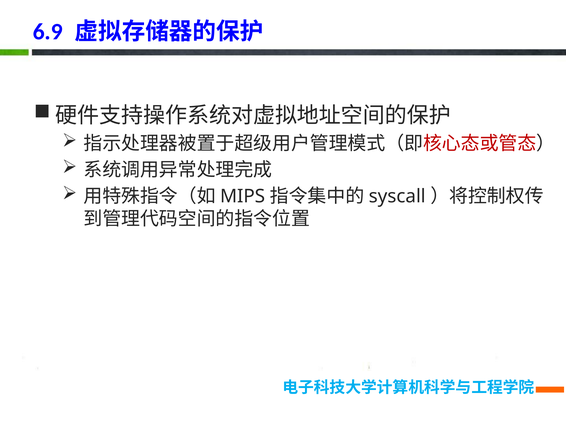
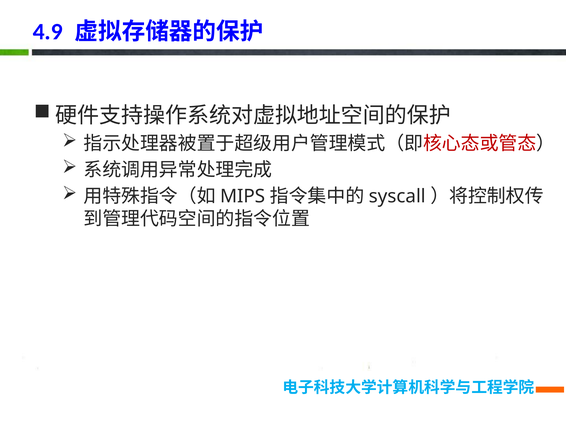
6.9: 6.9 -> 4.9 (48, 32)
